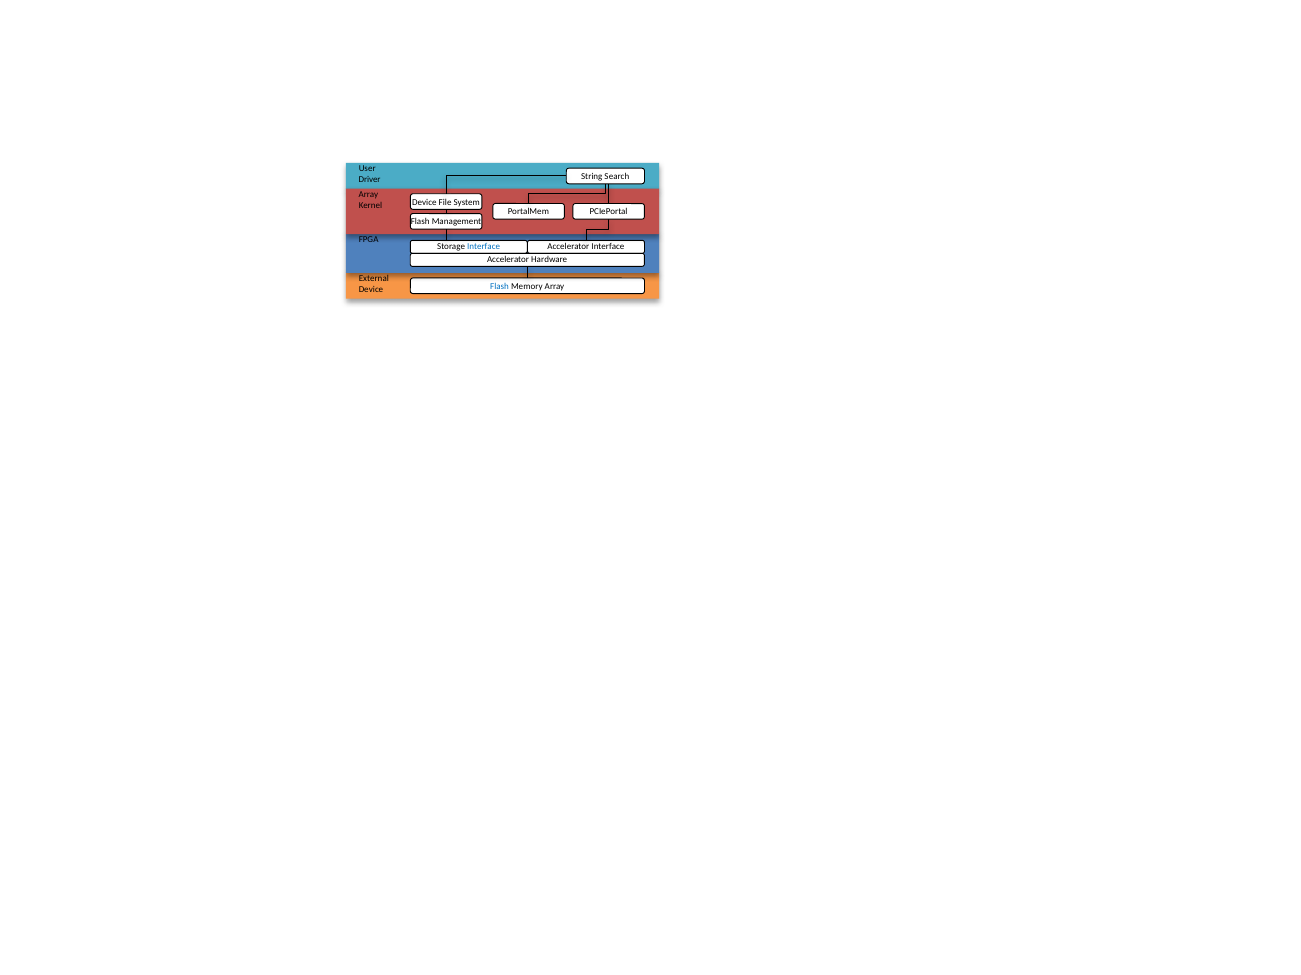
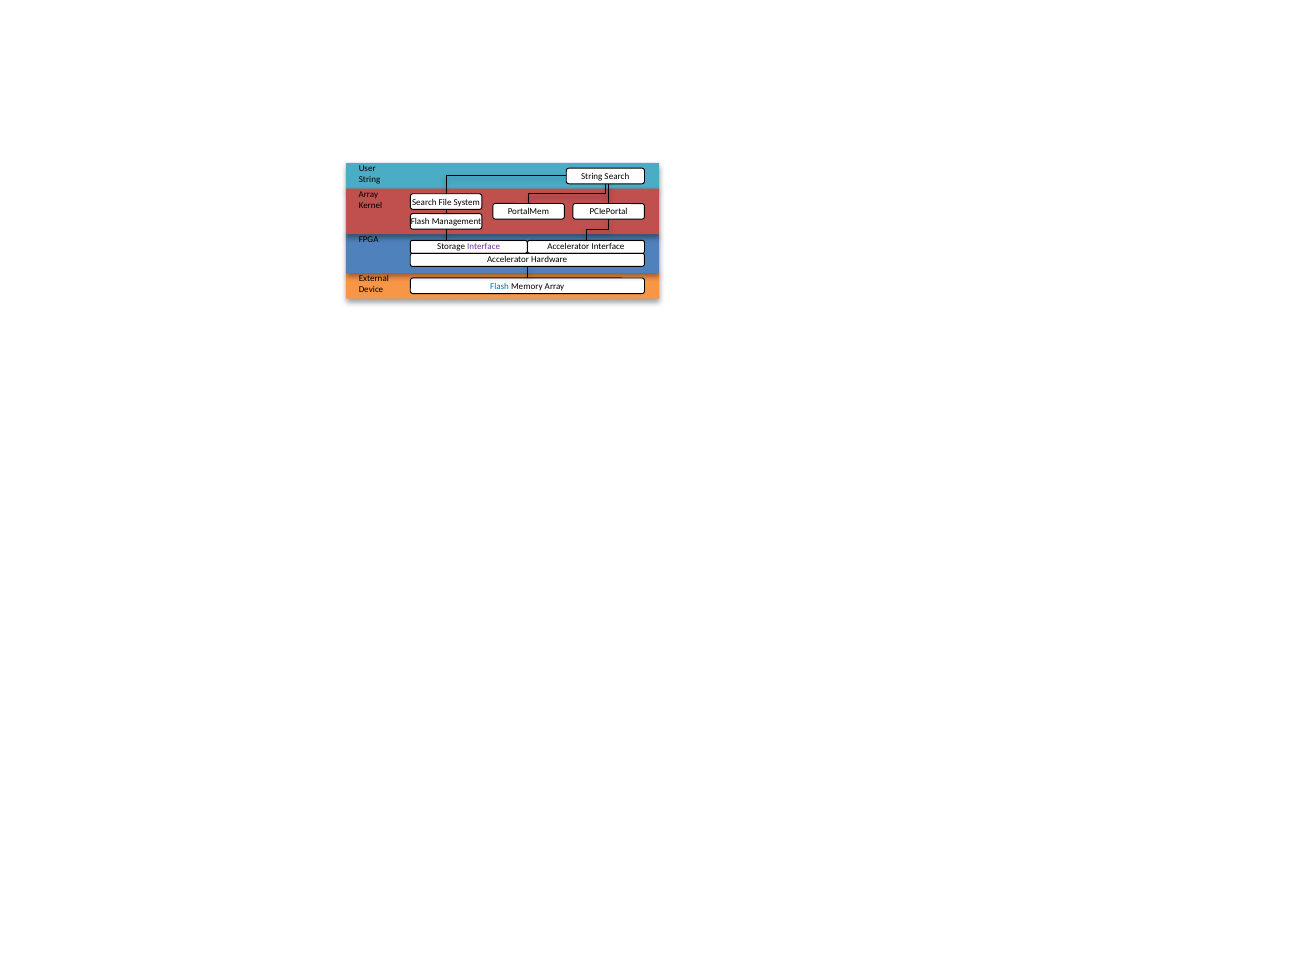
Driver: Driver -> String (370, 180)
Kernel Device: Device -> Search (424, 202)
Interface colour: blue -> purple (484, 247)
